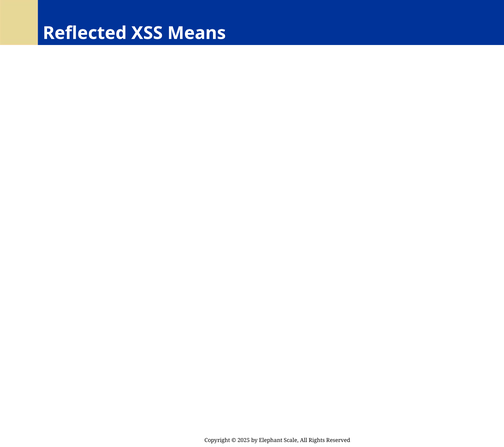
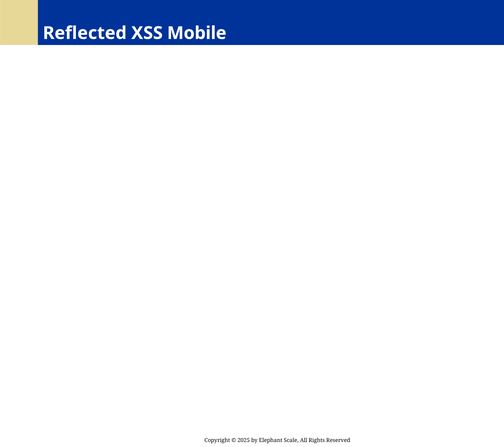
Means: Means -> Mobile (197, 33)
